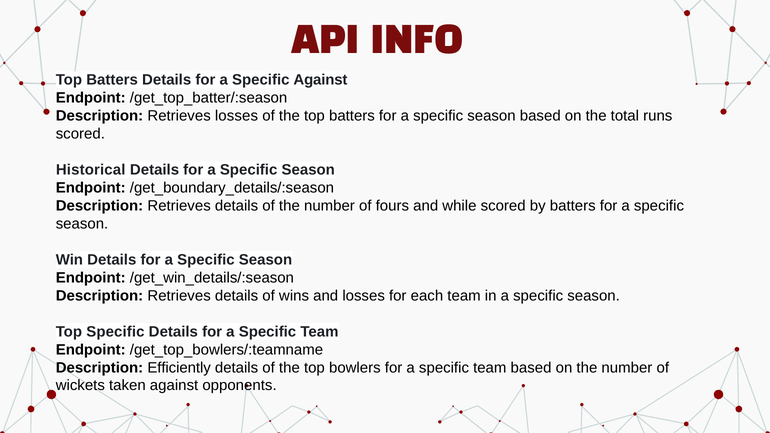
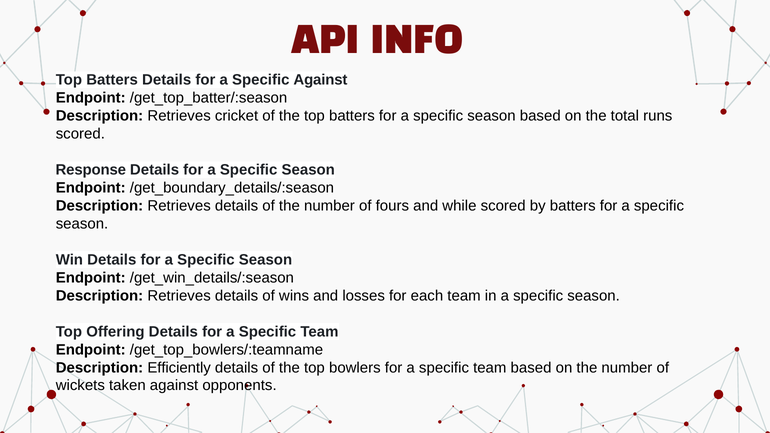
Retrieves losses: losses -> cricket (237, 116)
Historical: Historical -> Response (91, 170)
Top Specific: Specific -> Offering (115, 332)
